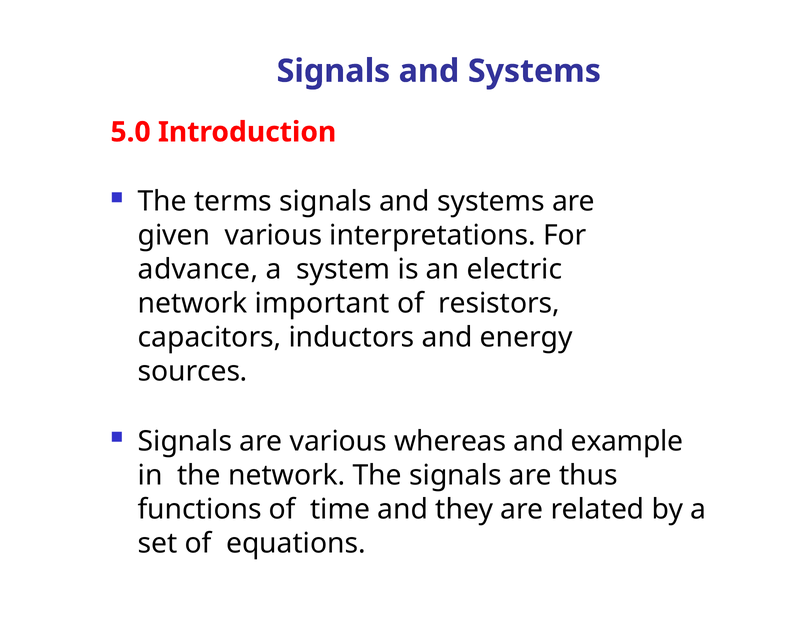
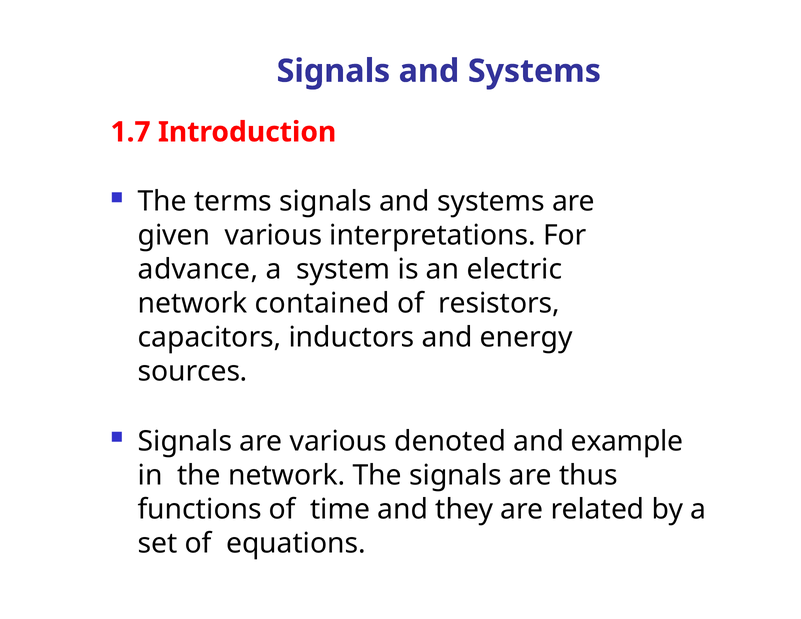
5.0: 5.0 -> 1.7 (131, 132)
important: important -> contained (322, 304)
whereas: whereas -> denoted (450, 441)
